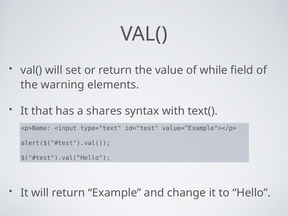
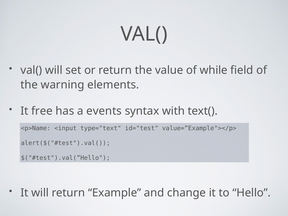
that: that -> free (42, 111)
shares: shares -> events (104, 111)
